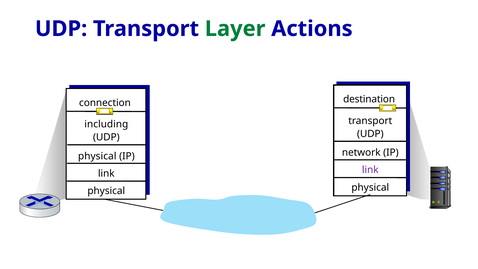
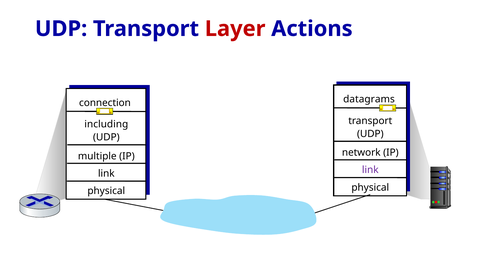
Layer colour: green -> red (235, 29)
destination: destination -> datagrams (369, 99)
physical: physical -> multiple (97, 156)
